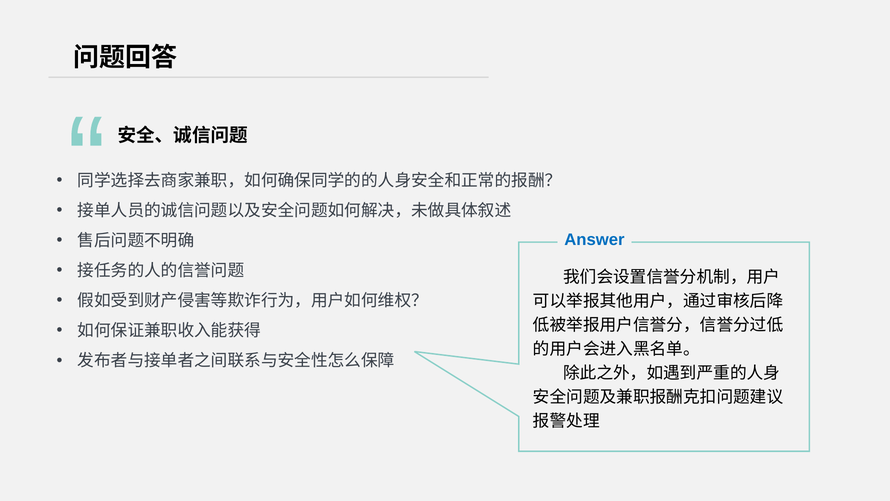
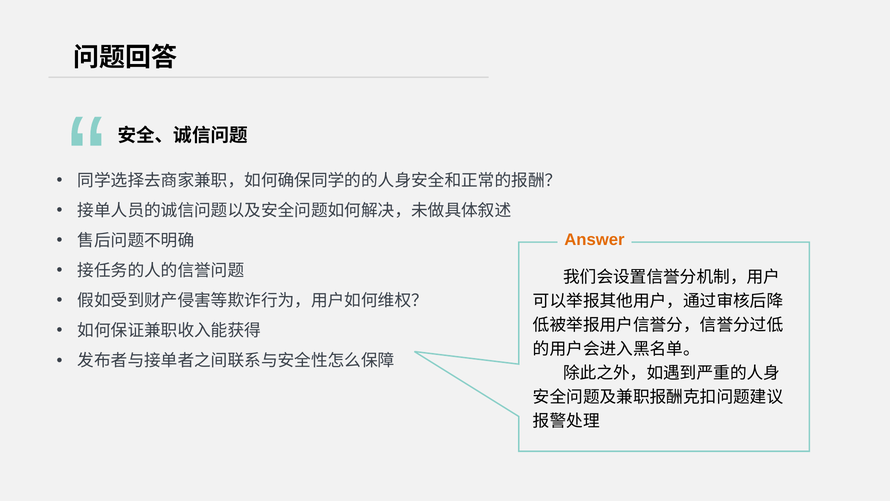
Answer colour: blue -> orange (594, 240)
